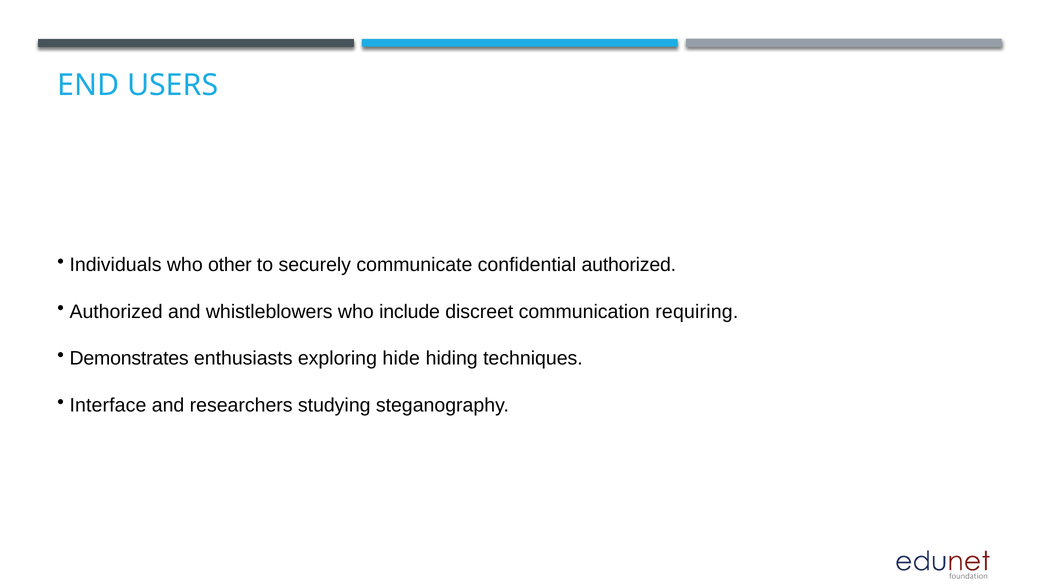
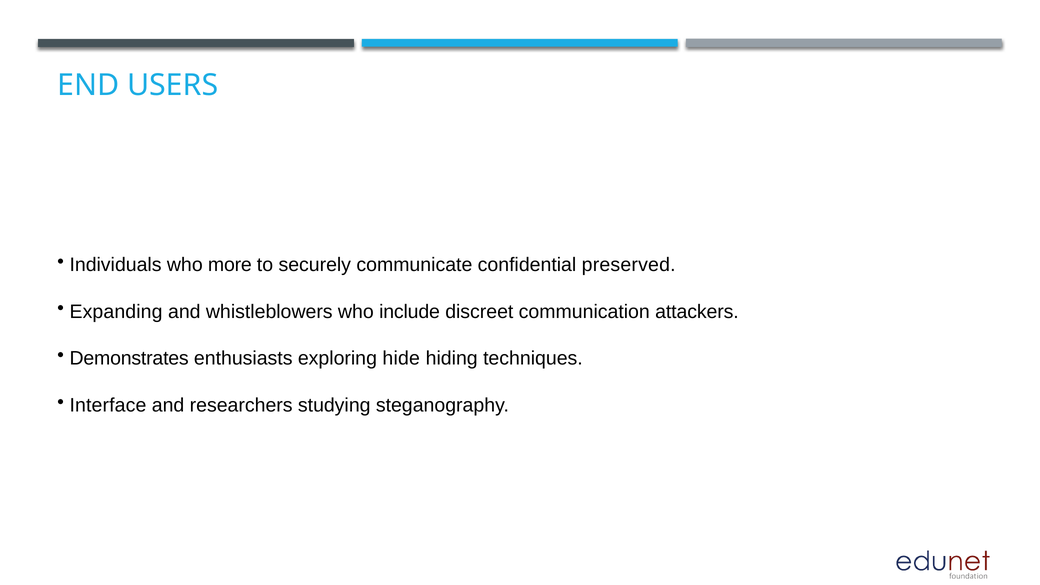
other: other -> more (230, 265)
confidential authorized: authorized -> preserved (629, 265)
Authorized: Authorized -> Expanding (116, 312)
requiring: requiring -> attackers (697, 312)
